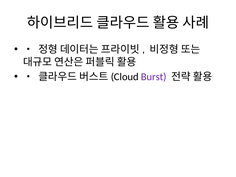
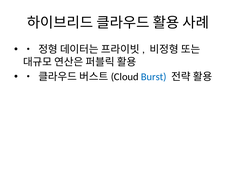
Burst colour: purple -> blue (154, 77)
